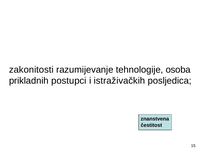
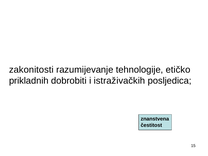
osoba: osoba -> etičko (178, 70)
postupci: postupci -> dobrobiti (69, 81)
